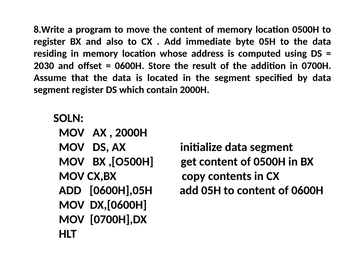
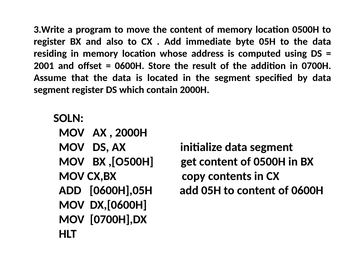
8.Write: 8.Write -> 3.Write (49, 30)
2030: 2030 -> 2001 (44, 66)
